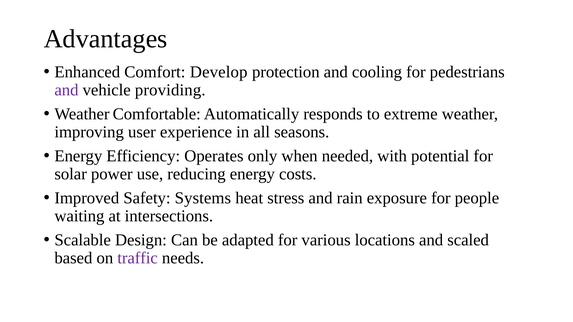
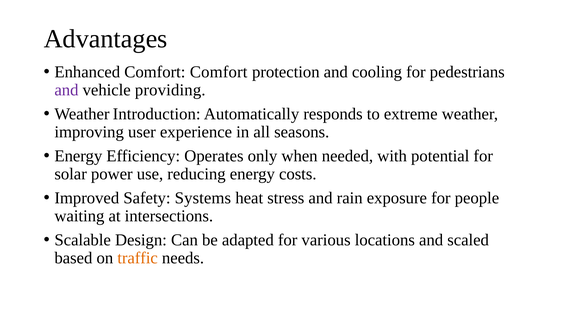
Comfort Develop: Develop -> Comfort (219, 72)
Comfortable: Comfortable -> Introduction (157, 114)
traffic colour: purple -> orange (138, 258)
